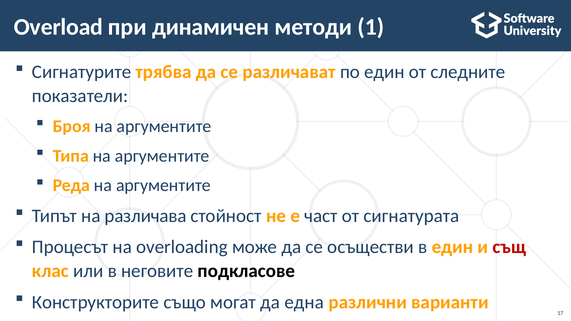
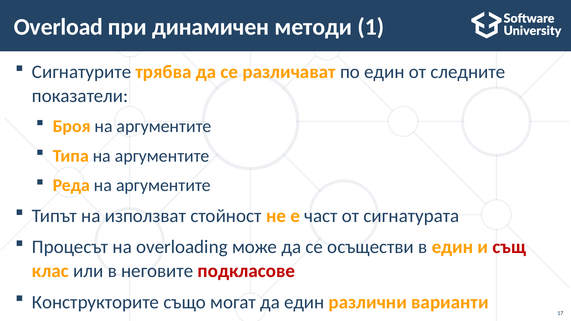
различава: различава -> използват (145, 216)
подкласове colour: black -> red (246, 271)
да една: една -> един (304, 302)
